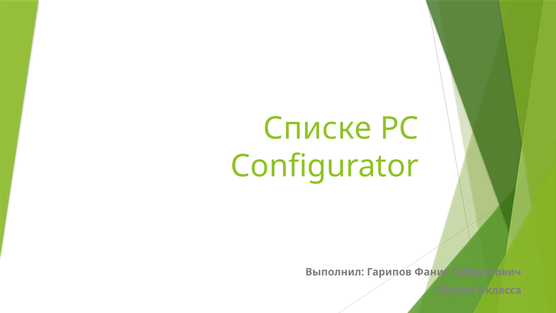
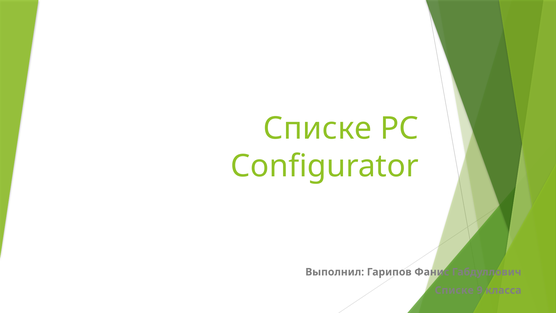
Сборки: Сборки -> Списке (454, 290)
